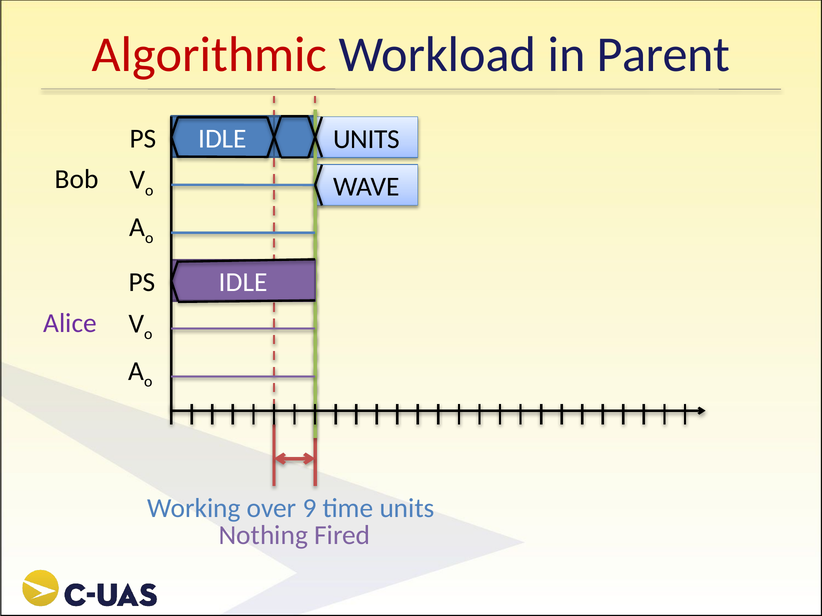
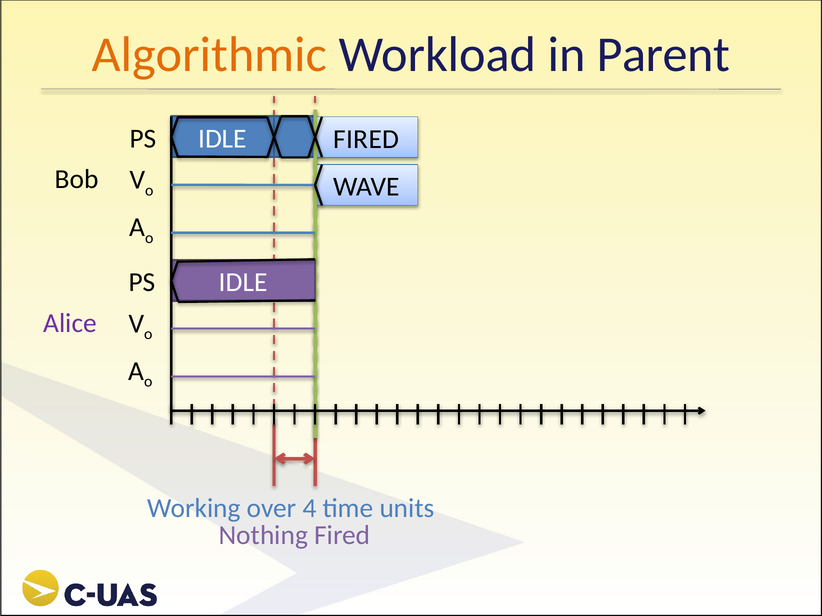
Algorithmic colour: red -> orange (210, 55)
UNITS: UNITS -> FIRED (366, 139)
9: 9 -> 4 (310, 509)
